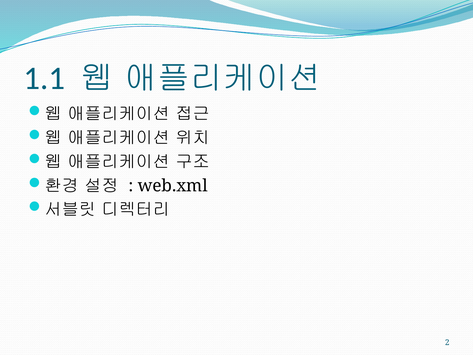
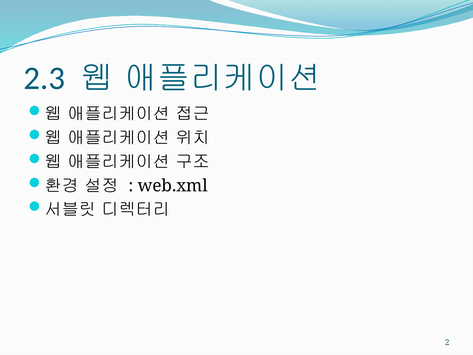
1.1: 1.1 -> 2.3 (44, 78)
